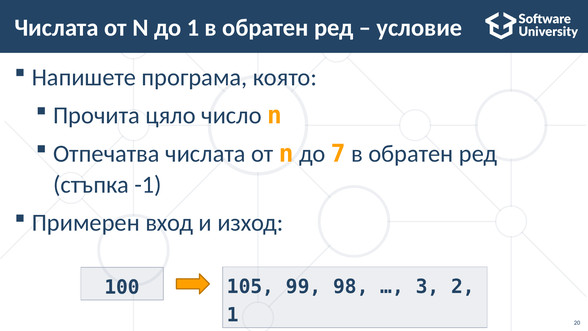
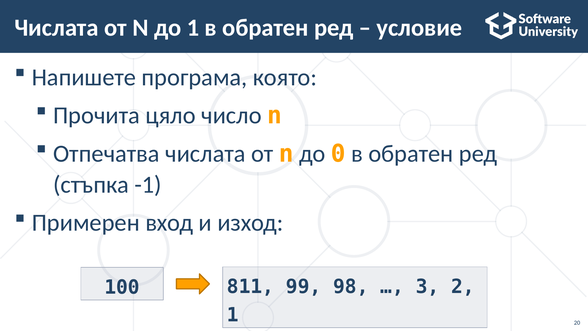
7: 7 -> 0 (338, 154)
105: 105 -> 811 (251, 287)
